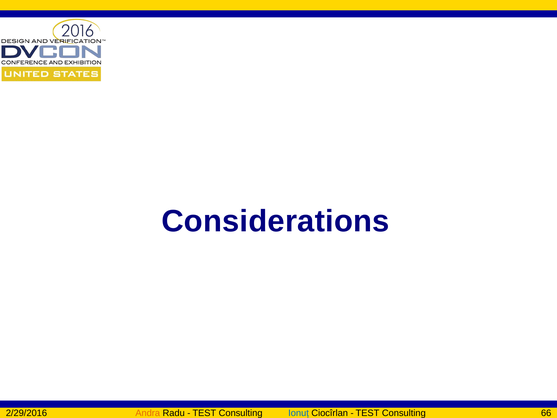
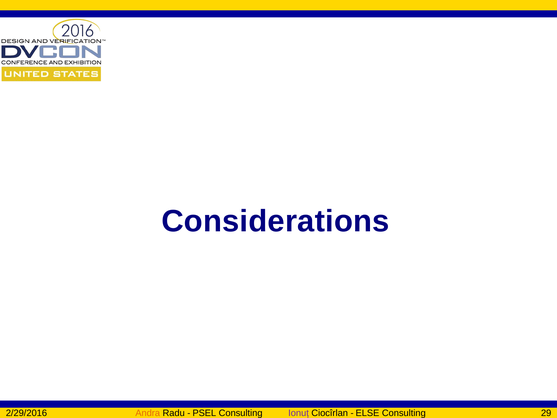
TEST: TEST -> PSEL (204, 413)
Ionuț colour: blue -> purple (299, 413)
TEST: TEST -> ELSE (367, 413)
66: 66 -> 29 (546, 413)
